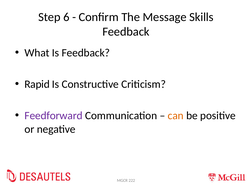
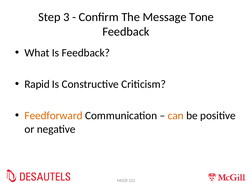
6: 6 -> 3 (66, 17)
Skills: Skills -> Tone (201, 17)
Feedforward colour: purple -> orange (54, 116)
